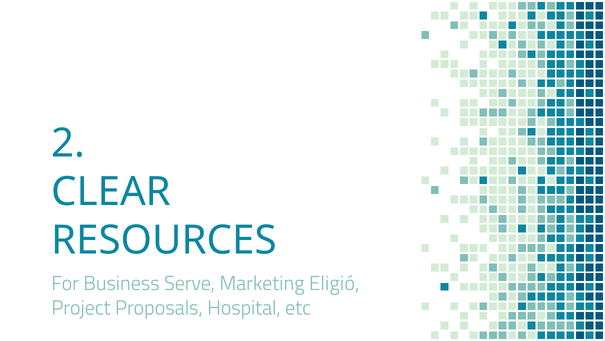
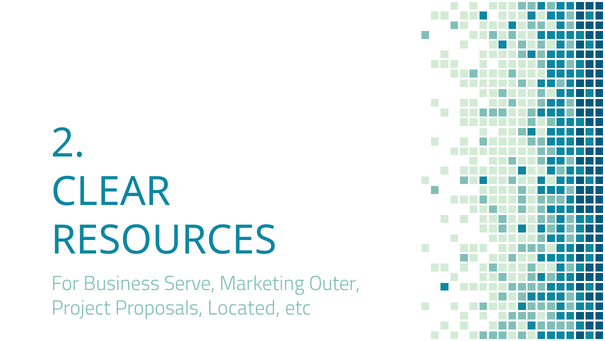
Eligió: Eligió -> Outer (334, 283)
Hospital: Hospital -> Located (244, 307)
